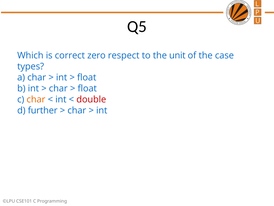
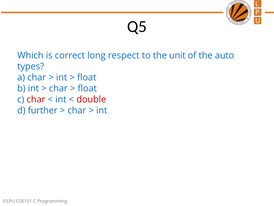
zero: zero -> long (96, 55)
case: case -> auto (224, 55)
char colour: orange -> red (36, 99)
